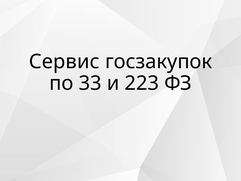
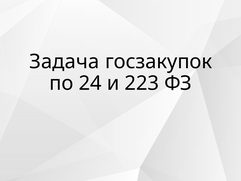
Сервис: Сервис -> Задача (64, 62)
33: 33 -> 24 (90, 83)
